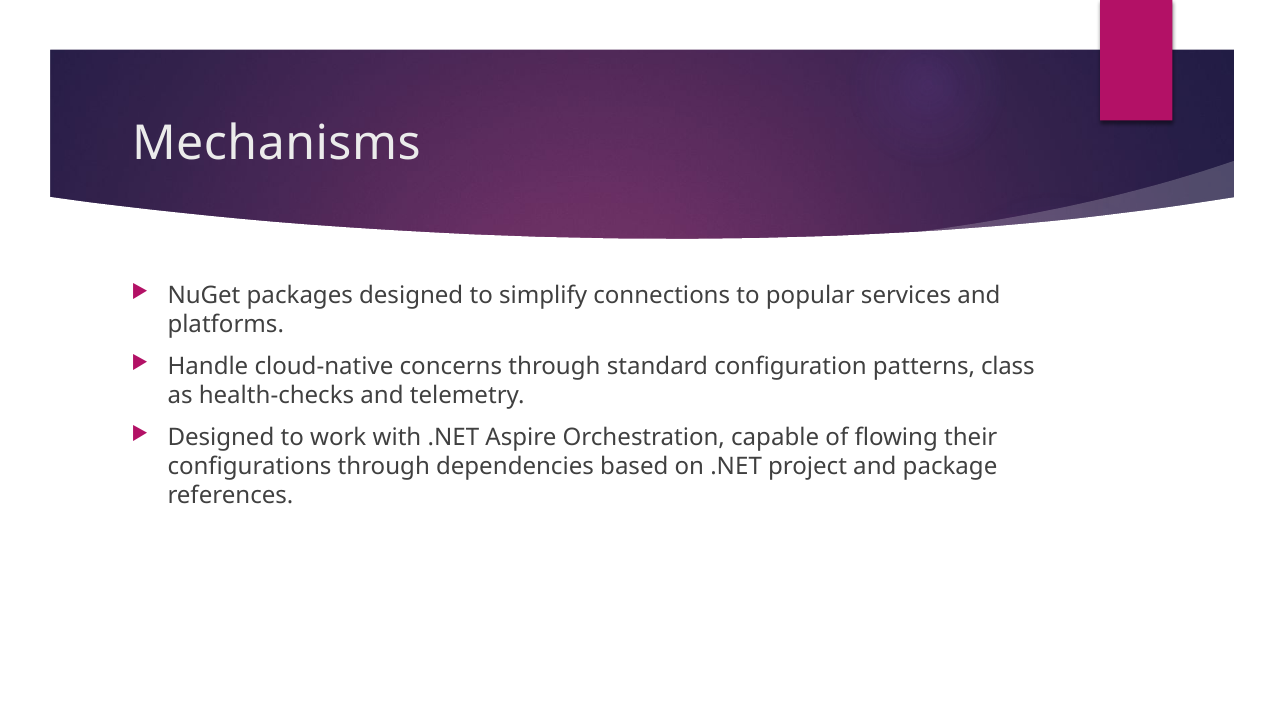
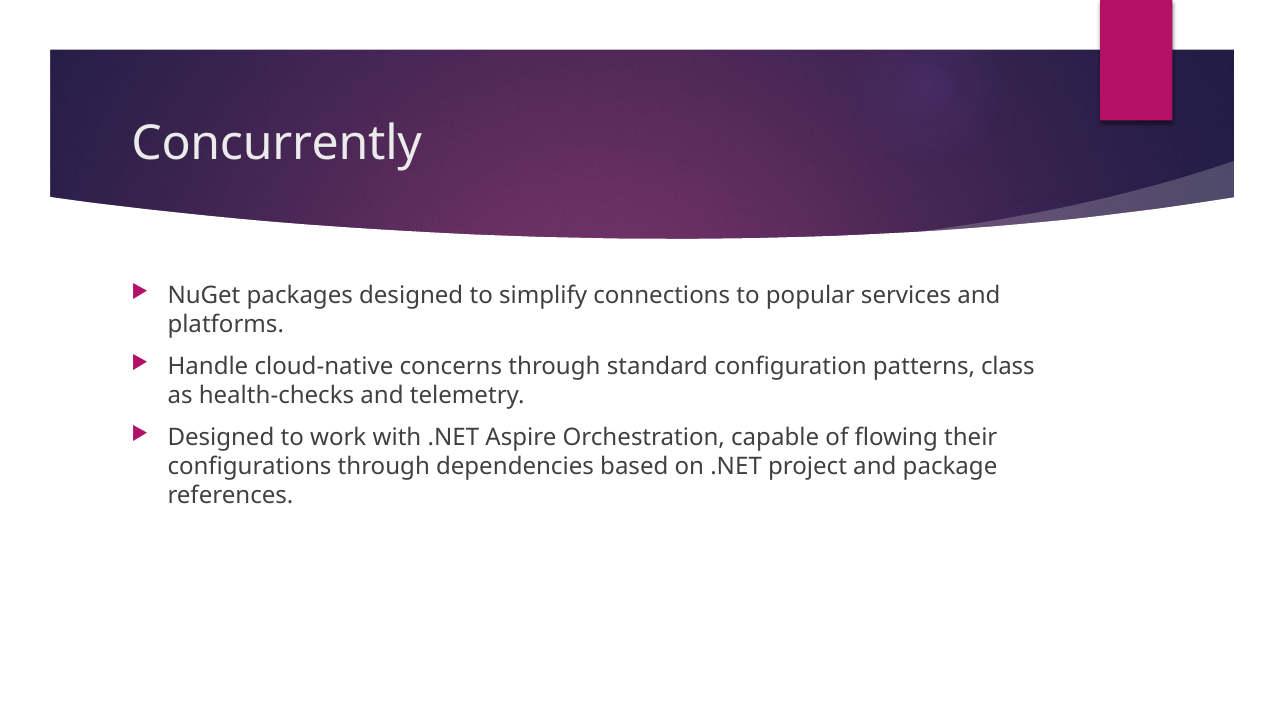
Mechanisms: Mechanisms -> Concurrently (277, 143)
